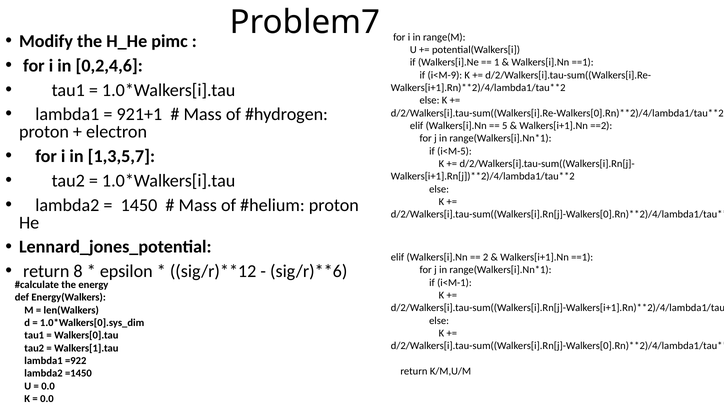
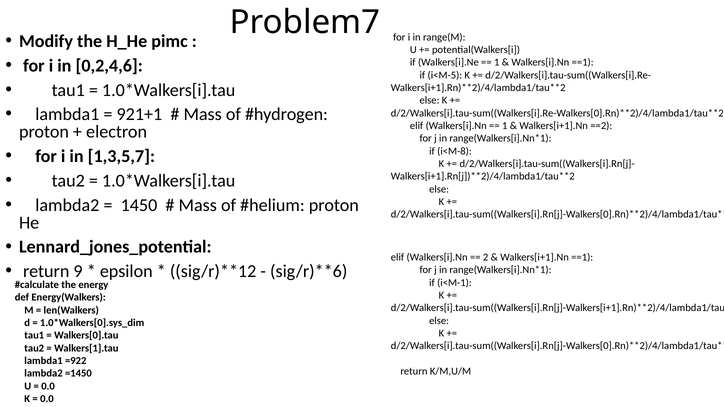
i<M-9: i<M-9 -> i<M-5 (445, 75)
5: 5 -> 1 (505, 126)
i<M-5: i<M-5 -> i<M-8 (454, 151)
8: 8 -> 9 (78, 272)
